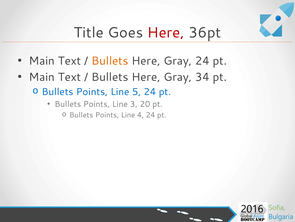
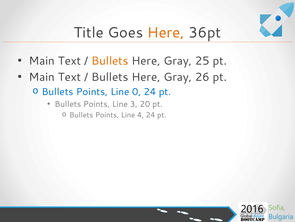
Here colour: red -> orange (166, 32)
Gray 24: 24 -> 25 (202, 61)
34: 34 -> 26 (202, 77)
5: 5 -> 0 (137, 92)
